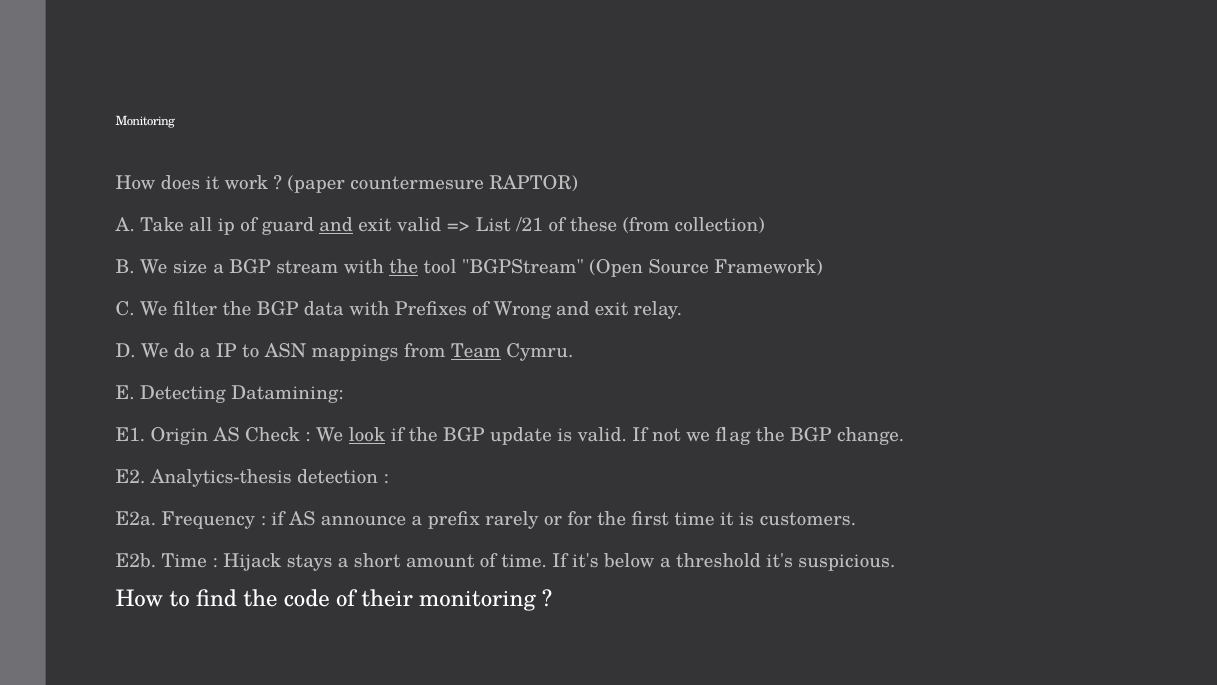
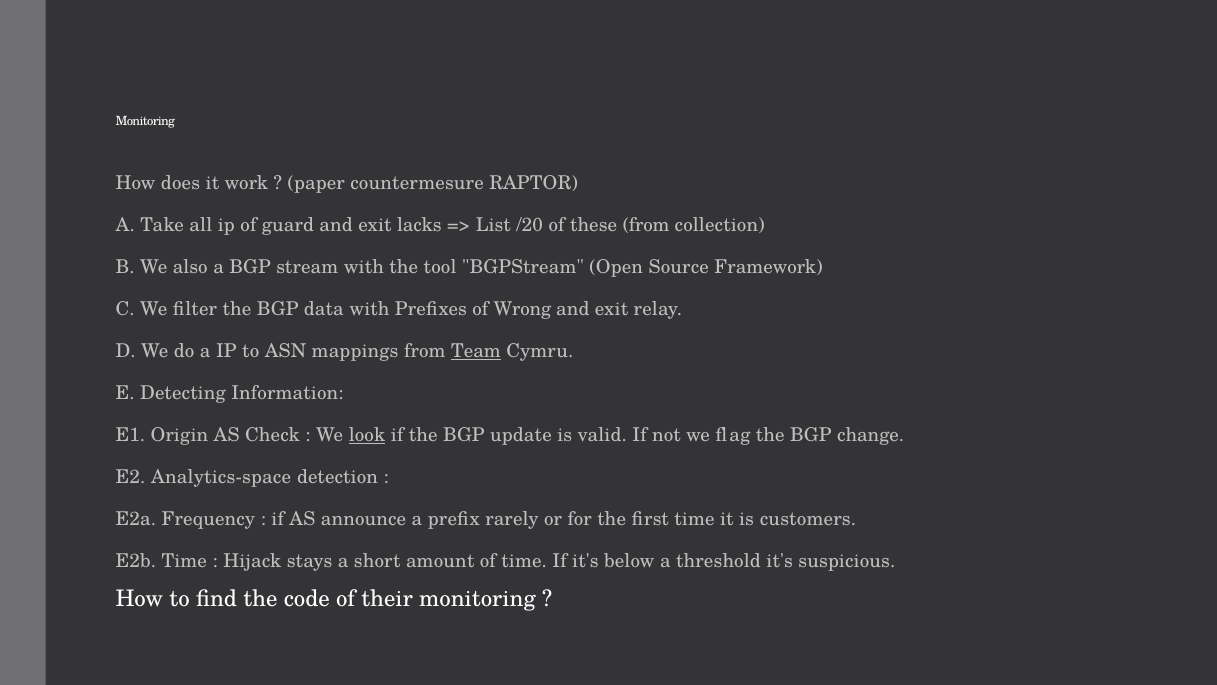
and underline: present -> none (336, 225)
exit valid: valid -> lacks (419, 225)
/21: /21 -> /20 (530, 225)
size: size -> also (190, 267)
the underline: present -> none (404, 267)
Datamining: Datamining -> Information (288, 393)
Analytics-thesis: Analytics-thesis -> Analytics-space (221, 477)
